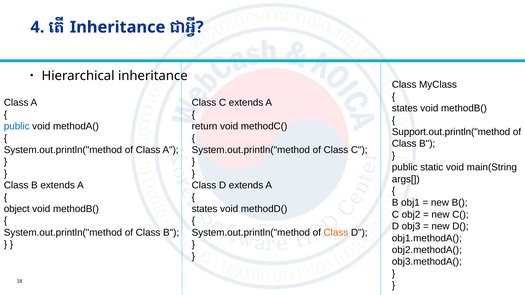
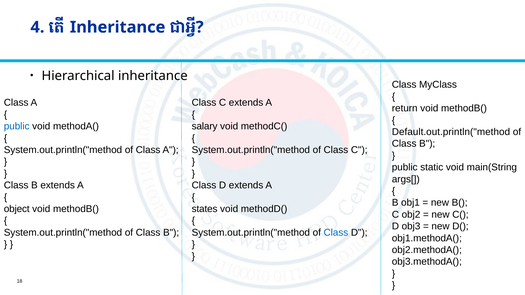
states: states -> return (405, 108)
return: return -> salary (205, 126)
Support.out.println("method: Support.out.println("method -> Default.out.println("method (451, 132)
Class colour: orange -> blue (336, 233)
